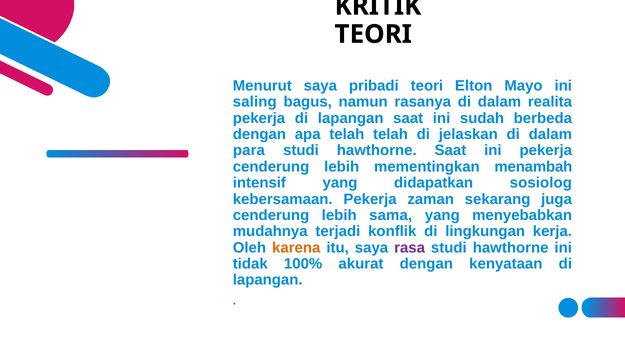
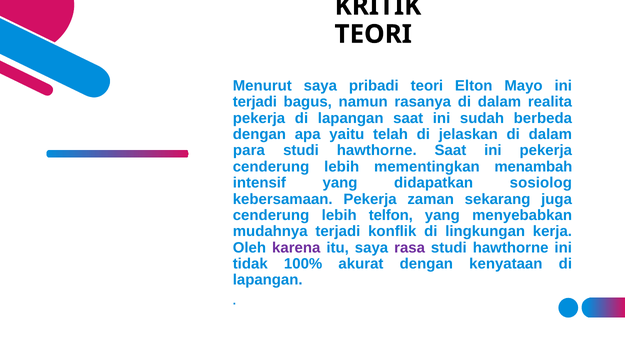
saling: saling -> terjadi (255, 102)
apa telah: telah -> yaitu (347, 134)
sama: sama -> telfon (391, 215)
karena colour: orange -> purple (296, 247)
